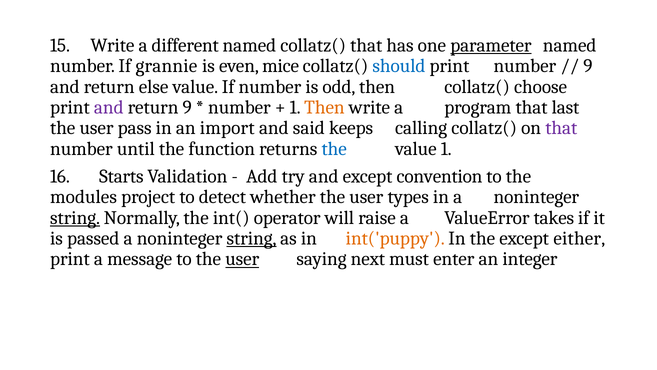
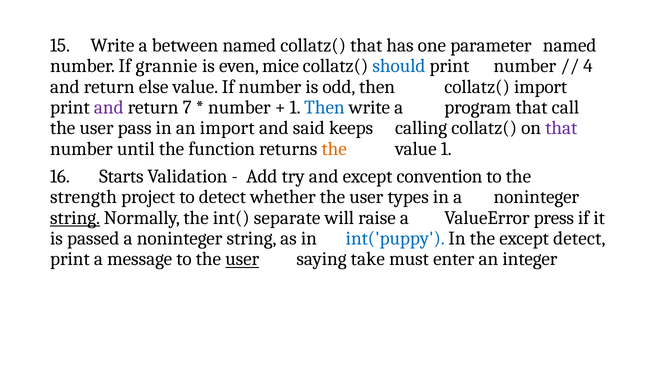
different: different -> between (185, 45)
parameter underline: present -> none (491, 45)
9: 9 -> 4 (588, 66)
collatz( choose: choose -> import (541, 87)
return 9: 9 -> 7 (187, 107)
Then colour: orange -> blue (324, 107)
last: last -> call (565, 107)
the colour: blue -> orange (334, 149)
modules: modules -> strength (83, 197)
operator: operator -> separate (287, 217)
takes: takes -> press (554, 217)
string underline: present -> none (252, 238)
int('puppy colour: orange -> blue (395, 238)
except either: either -> detect (579, 238)
next: next -> take (368, 259)
